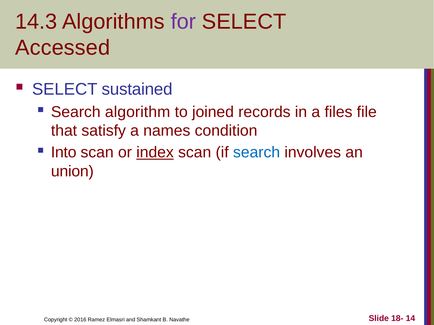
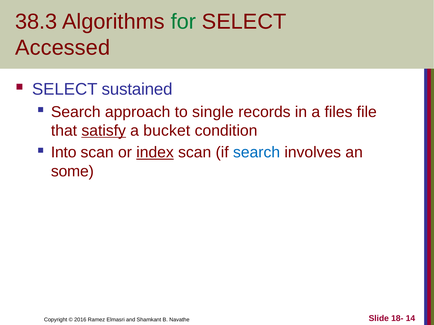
14.3: 14.3 -> 38.3 (36, 22)
for colour: purple -> green (183, 22)
algorithm: algorithm -> approach (138, 112)
joined: joined -> single (213, 112)
satisfy underline: none -> present (104, 131)
names: names -> bucket (167, 131)
union: union -> some (72, 172)
